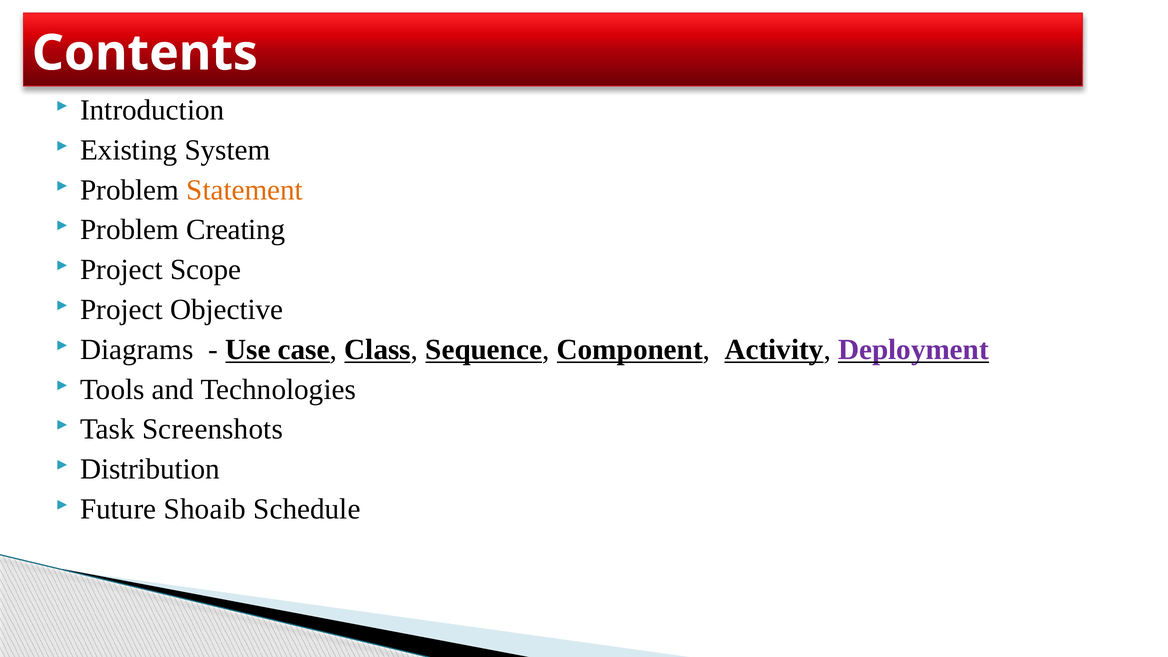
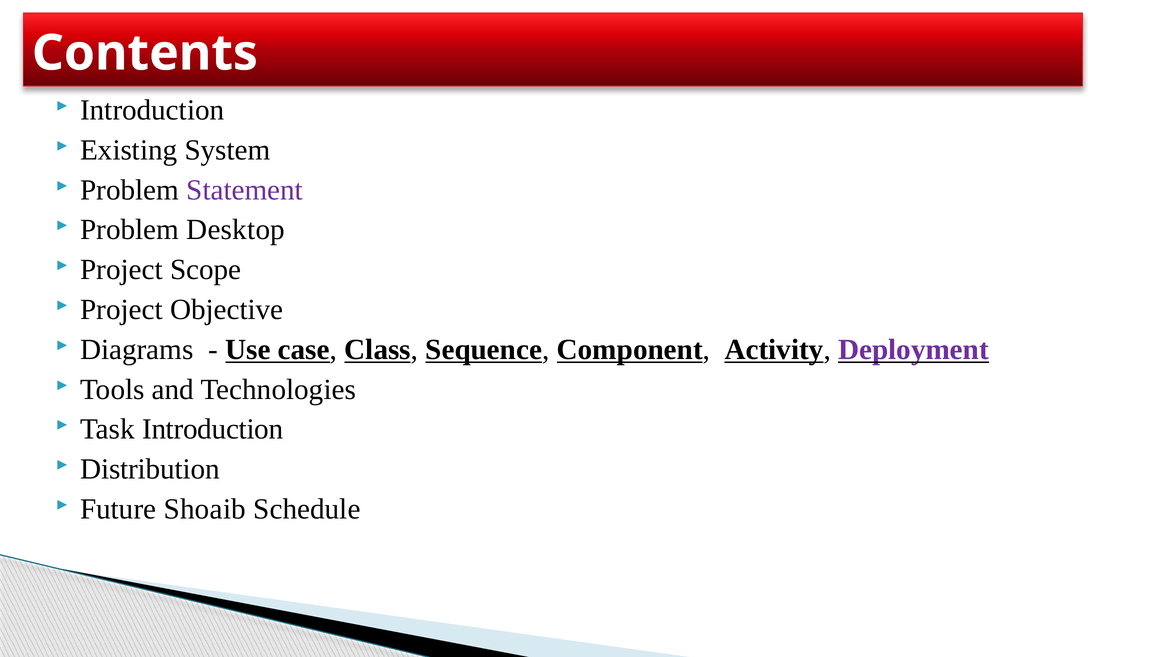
Statement colour: orange -> purple (245, 190)
Creating: Creating -> Desktop (236, 230)
Task Screenshots: Screenshots -> Introduction (213, 429)
